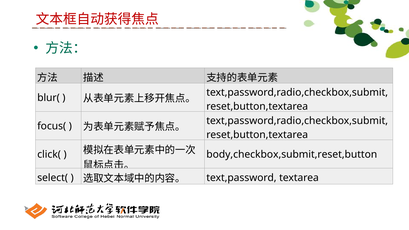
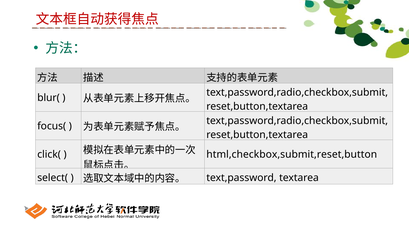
body,checkbox,submit,reset,button: body,checkbox,submit,reset,button -> html,checkbox,submit,reset,button (292, 155)
